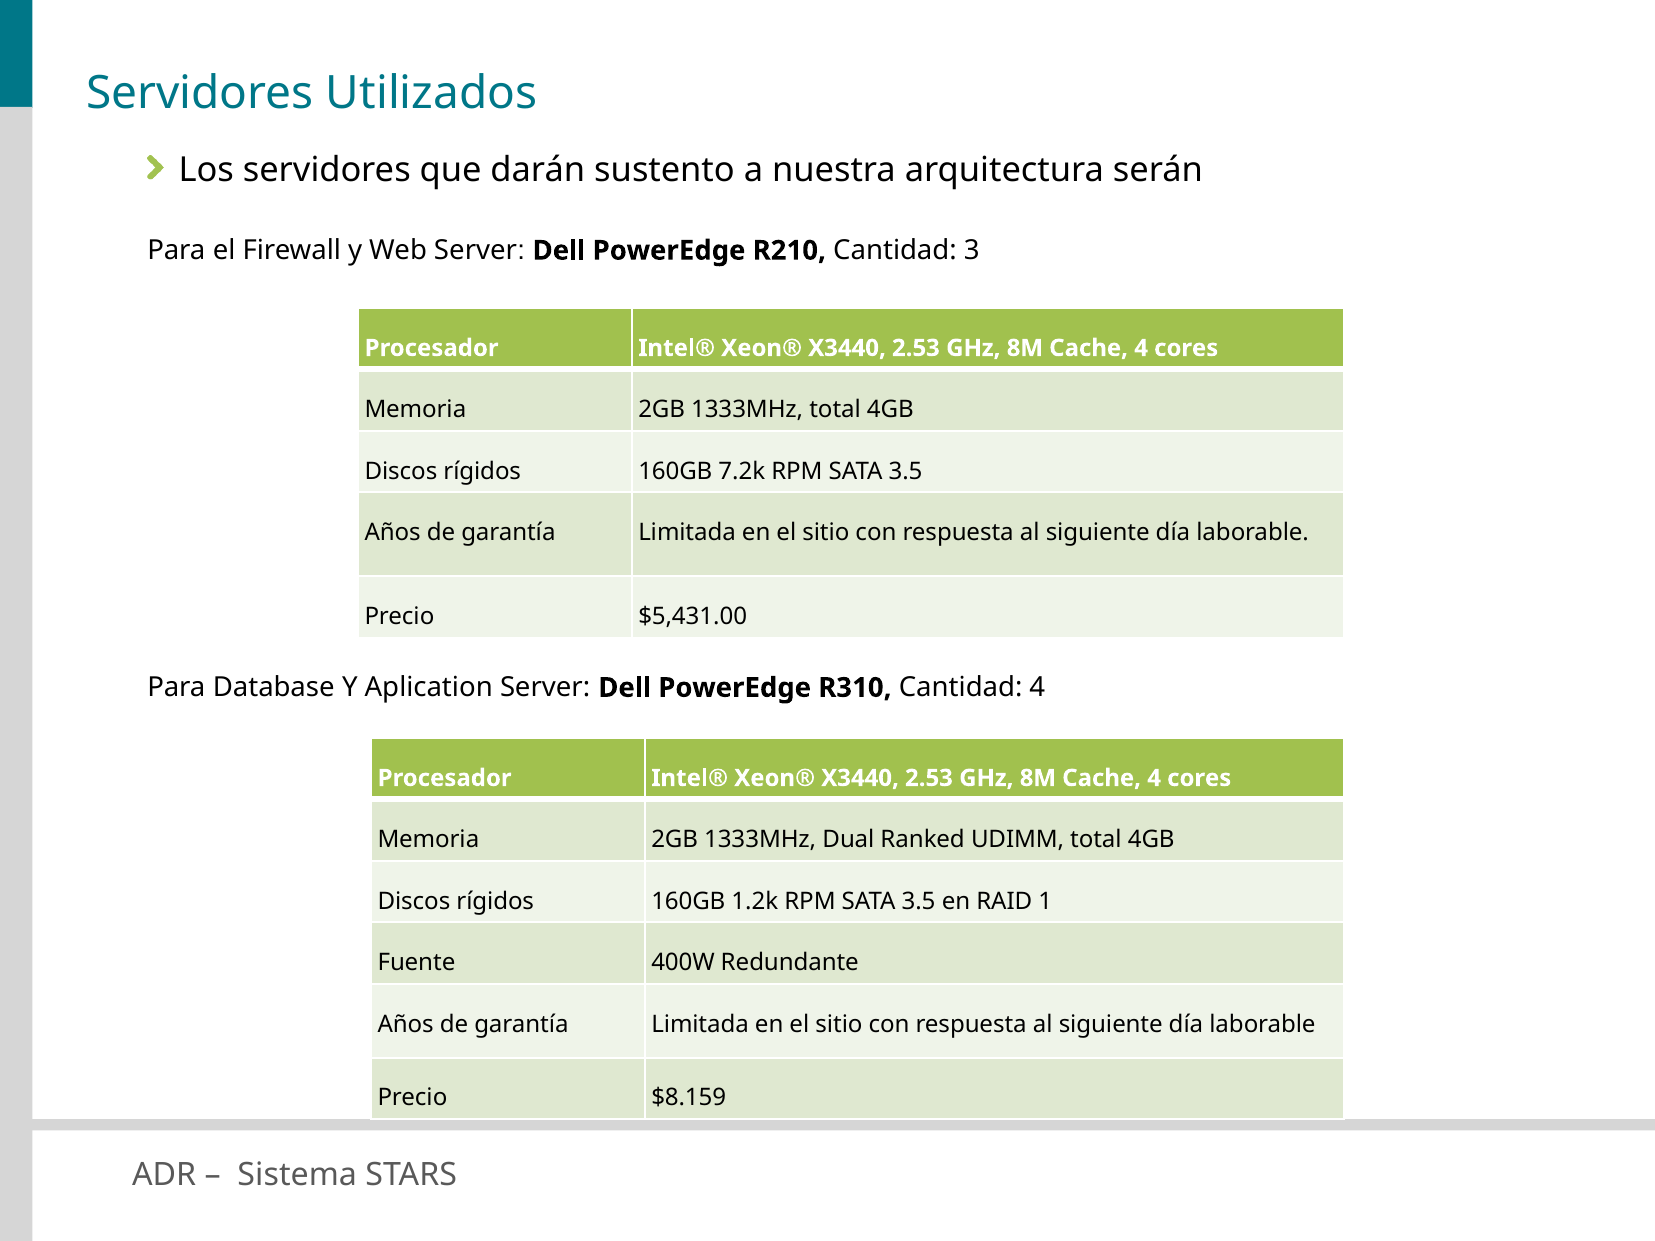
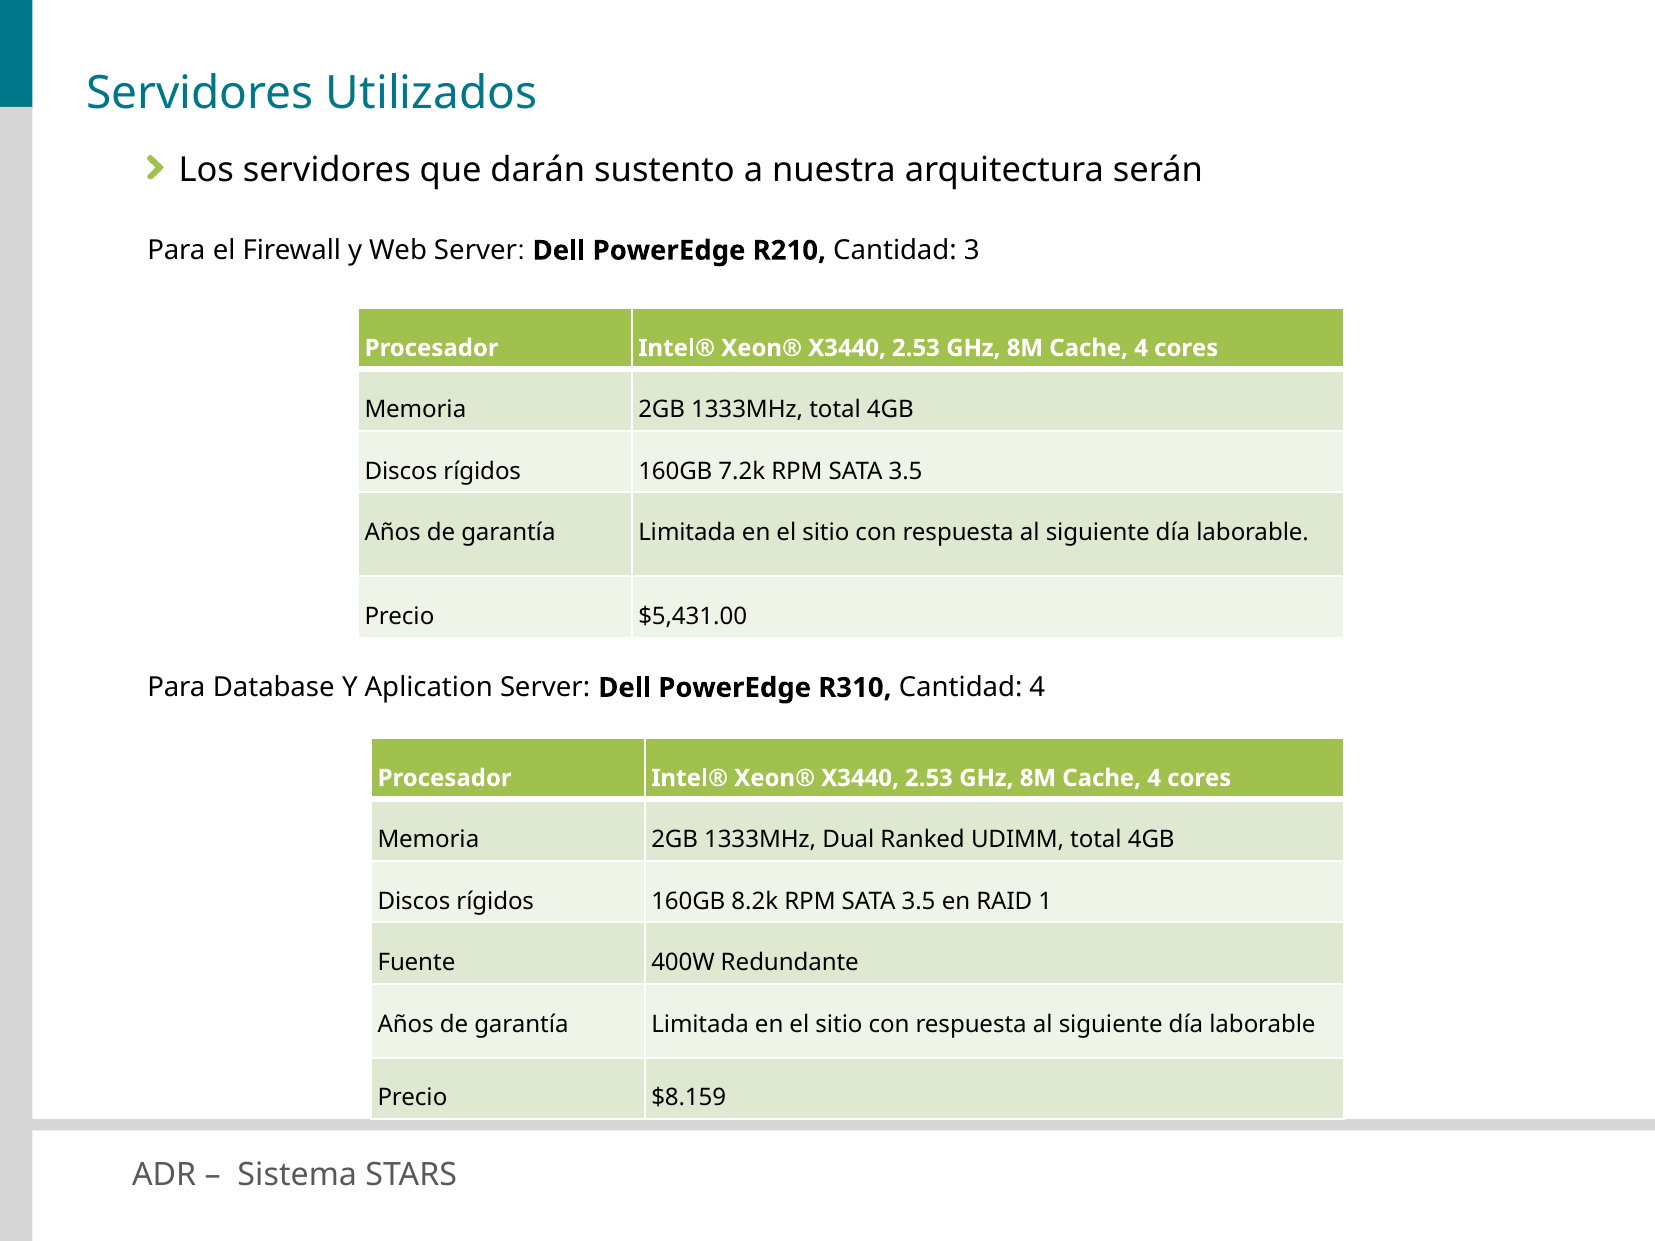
1.2k: 1.2k -> 8.2k (755, 901)
